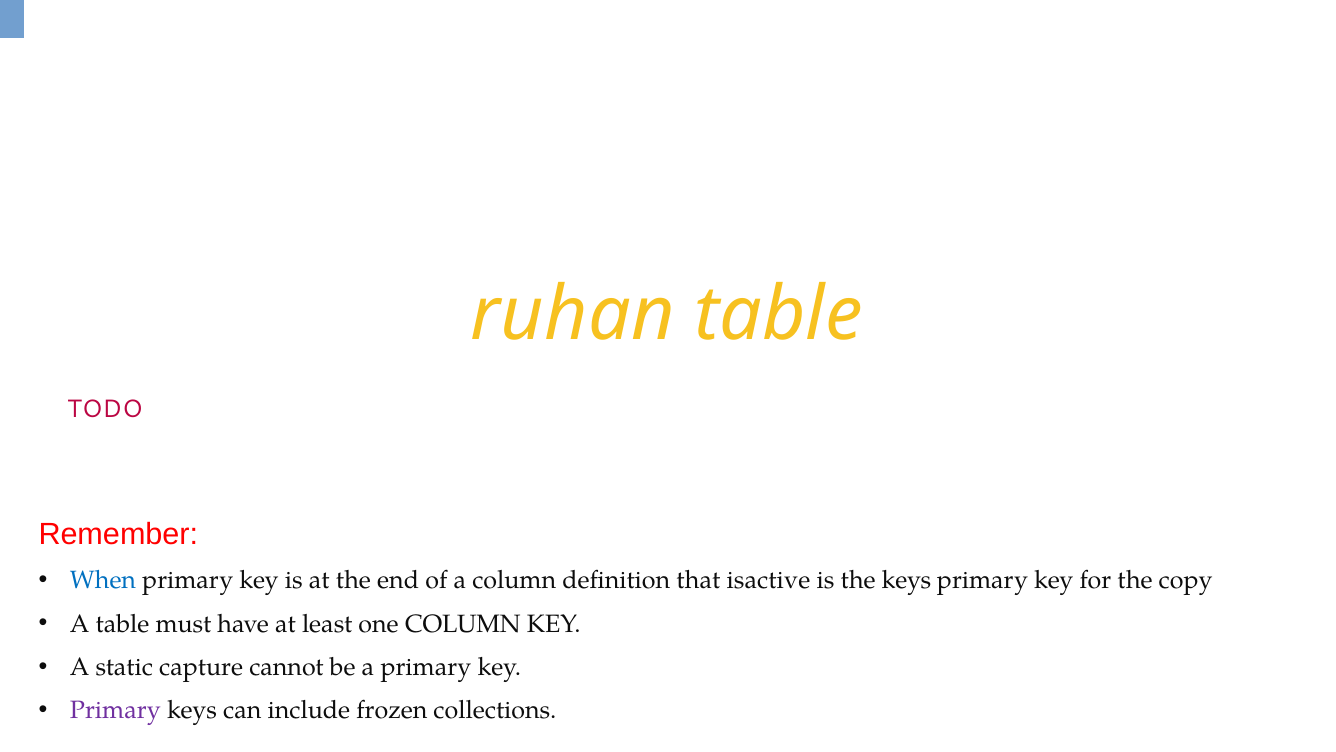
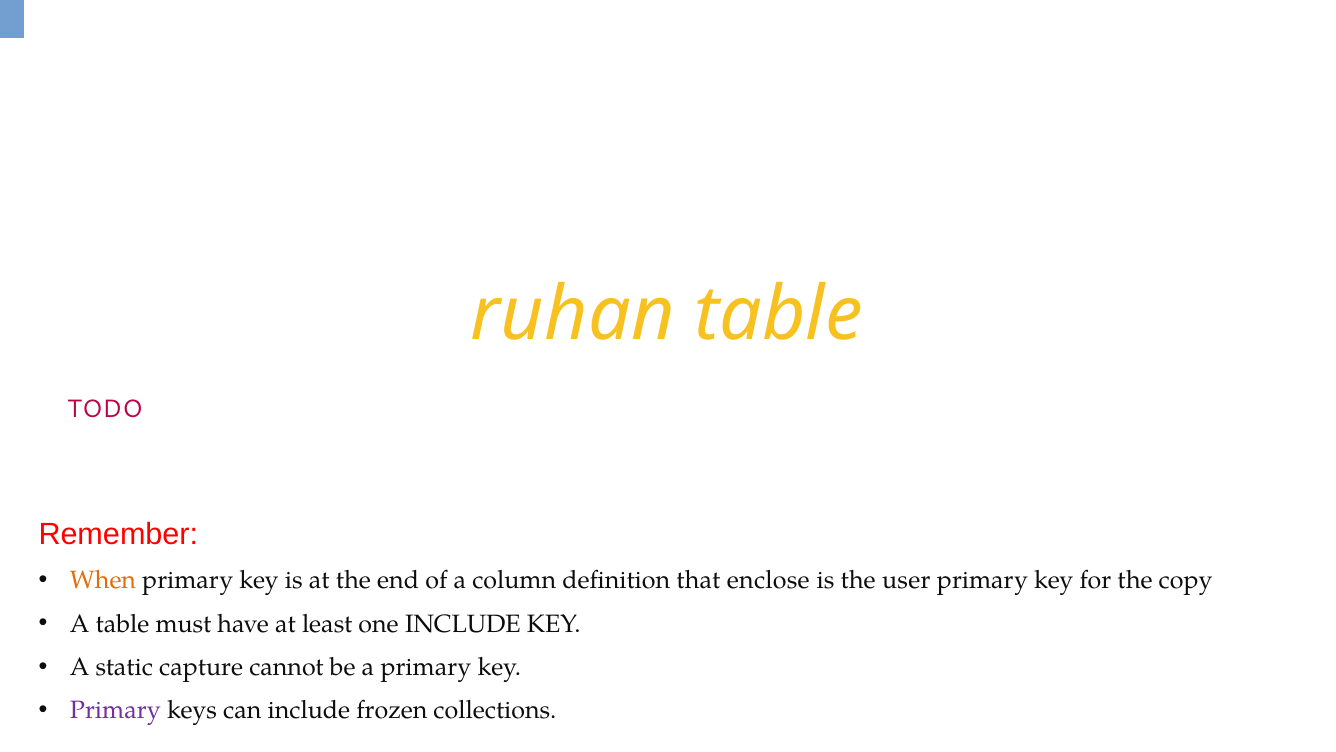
When colour: blue -> orange (103, 580)
isactive: isactive -> enclose (768, 580)
the keys: keys -> user (906, 580)
one COLUMN: COLUMN -> INCLUDE (463, 623)
